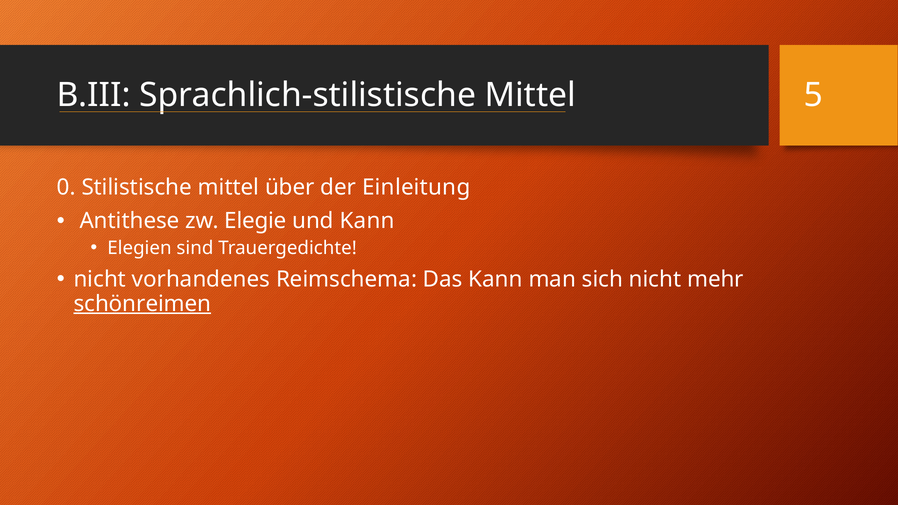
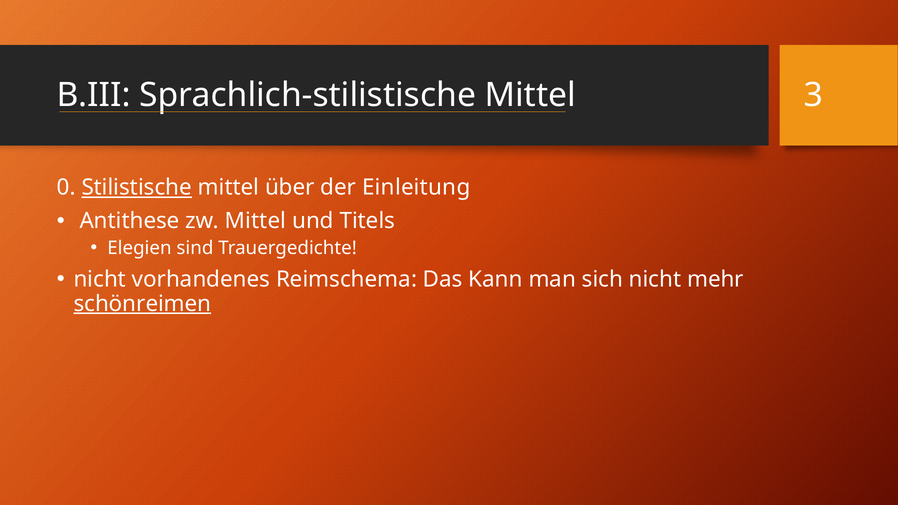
5: 5 -> 3 (813, 95)
Stilistische underline: none -> present (137, 187)
zw Elegie: Elegie -> Mittel (255, 221)
und Kann: Kann -> Titels (367, 221)
